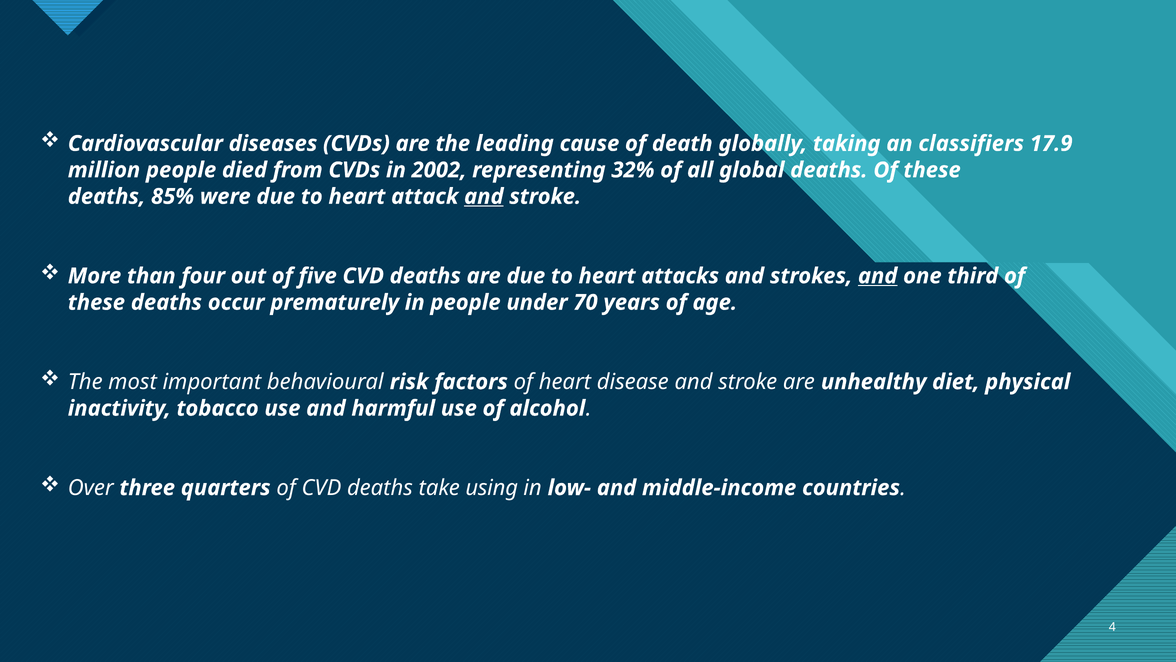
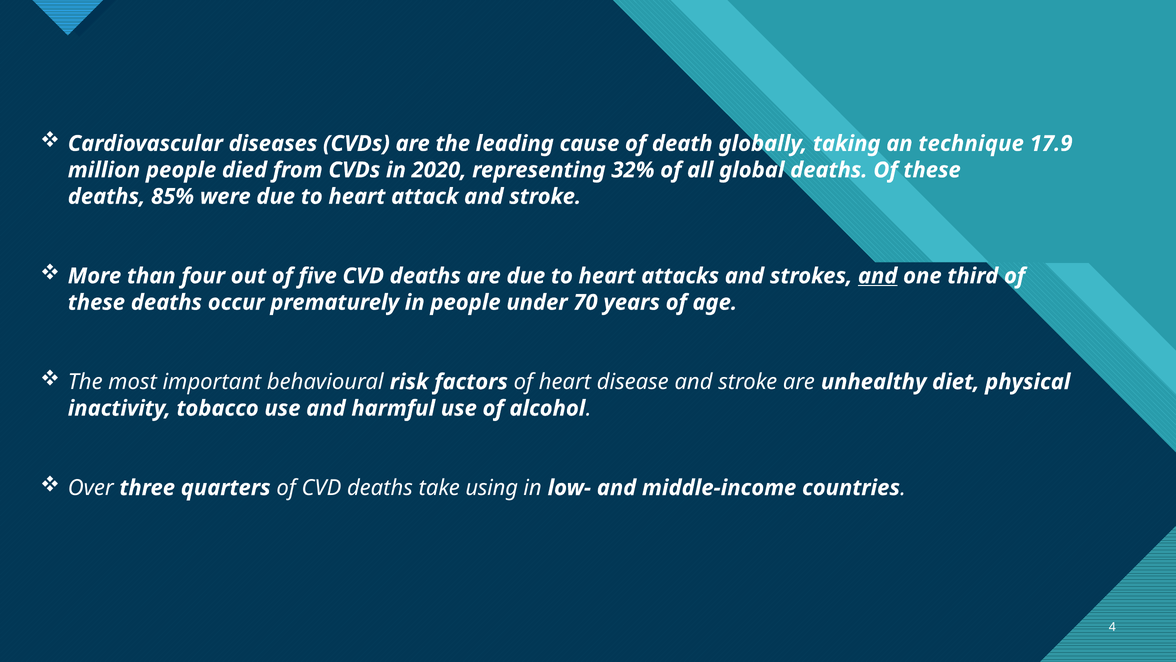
classifiers: classifiers -> technique (971, 143)
2002: 2002 -> 2020 (439, 170)
and underline: present -> none (484, 196)
